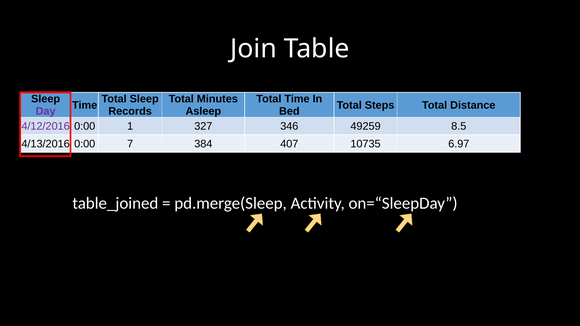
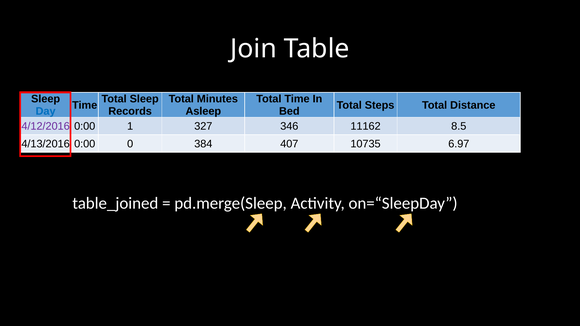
Day colour: purple -> blue (46, 111)
49259: 49259 -> 11162 (366, 126)
7: 7 -> 0 (130, 144)
